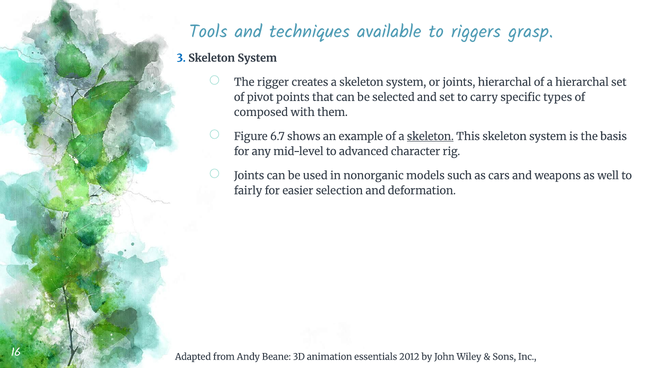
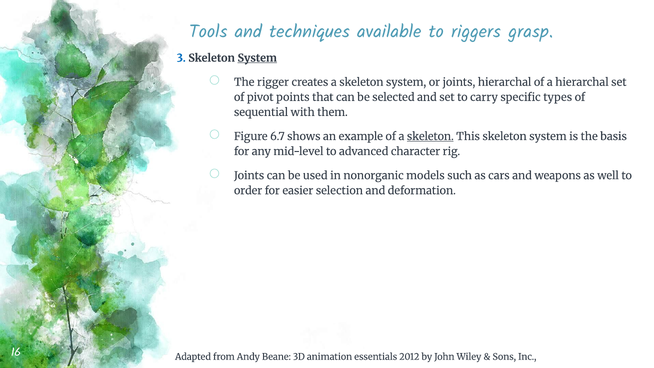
System underline: none -> present (257, 58)
composed: composed -> sequential (261, 112)
fairly: fairly -> order (248, 191)
